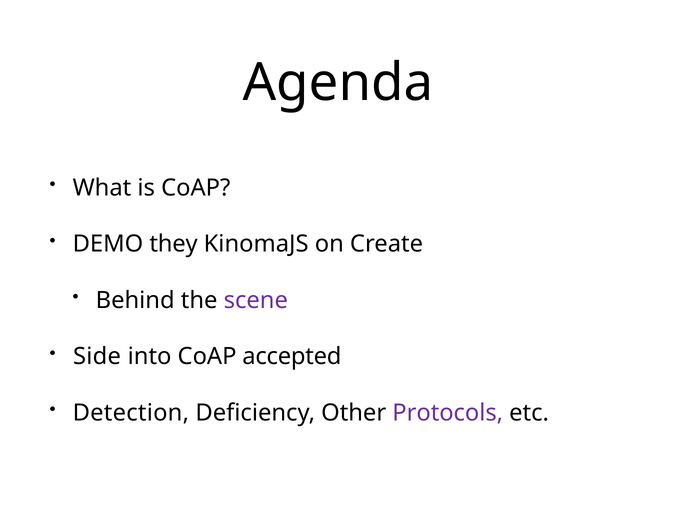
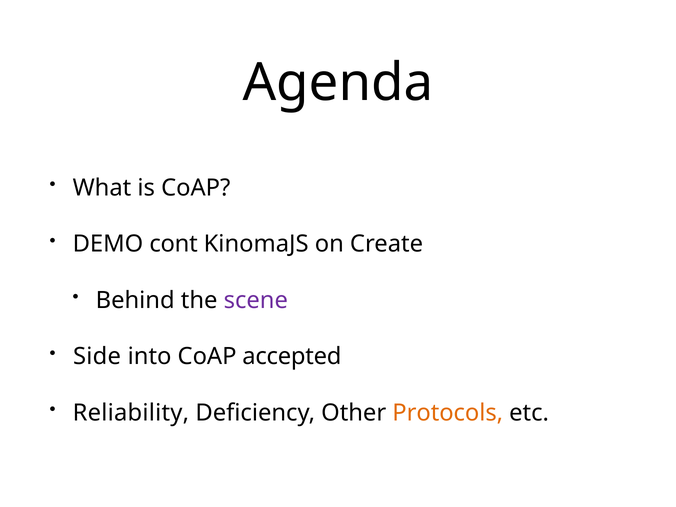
they: they -> cont (174, 244)
Detection: Detection -> Reliability (131, 413)
Protocols colour: purple -> orange (448, 413)
